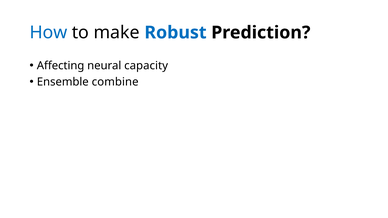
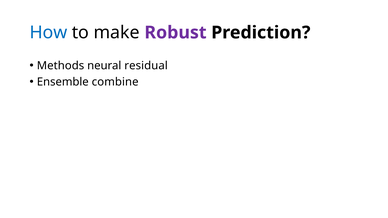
Robust colour: blue -> purple (175, 33)
Affecting: Affecting -> Methods (61, 66)
capacity: capacity -> residual (146, 66)
